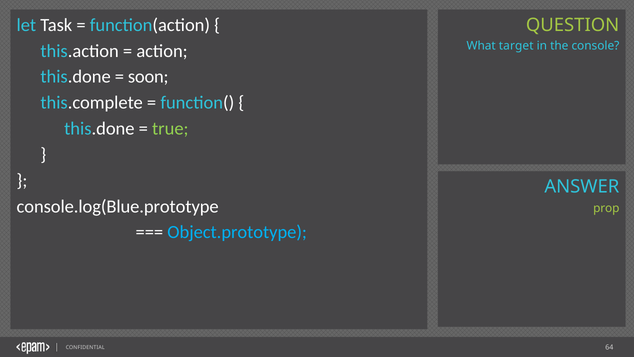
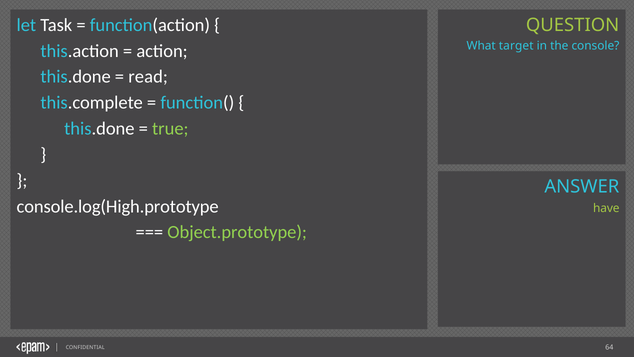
soon: soon -> read (148, 77)
console.log(Blue.prototype: console.log(Blue.prototype -> console.log(High.prototype (118, 206)
prop: prop -> have (606, 208)
Object.prototype colour: light blue -> light green (237, 232)
